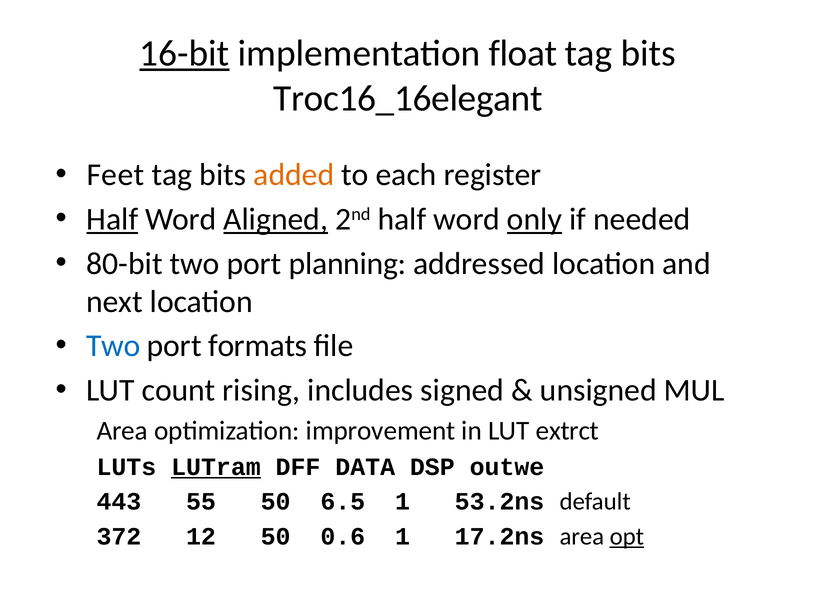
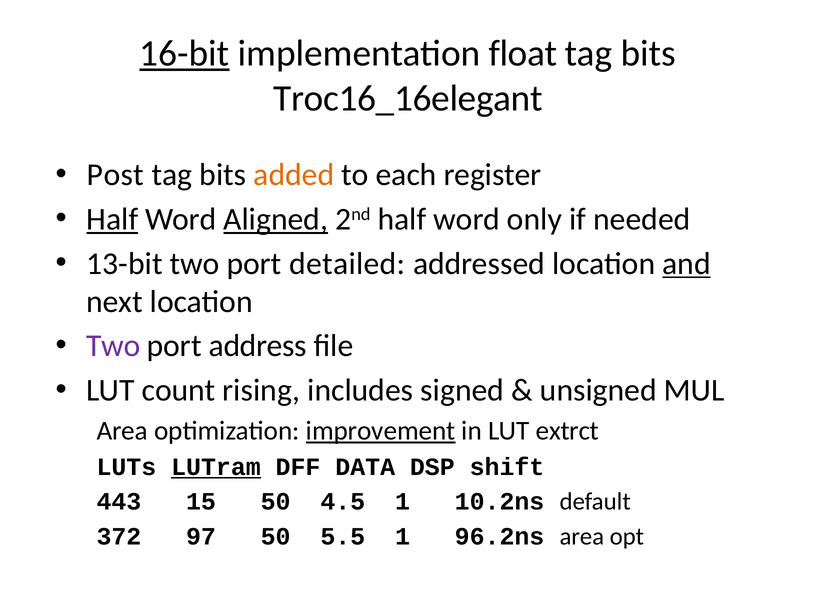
Feet: Feet -> Post (115, 175)
only underline: present -> none (534, 219)
80-bit: 80-bit -> 13-bit (125, 264)
planning: planning -> detailed (347, 264)
and underline: none -> present (687, 264)
Two colour: blue -> purple (113, 346)
formats: formats -> address (258, 346)
improvement underline: none -> present (381, 431)
outwe: outwe -> shift (507, 467)
55: 55 -> 15 (201, 502)
6.5: 6.5 -> 4.5 (343, 502)
53.2ns: 53.2ns -> 10.2ns (500, 502)
12: 12 -> 97 (201, 537)
0.6: 0.6 -> 5.5 (343, 537)
17.2ns: 17.2ns -> 96.2ns (500, 537)
opt underline: present -> none (627, 537)
